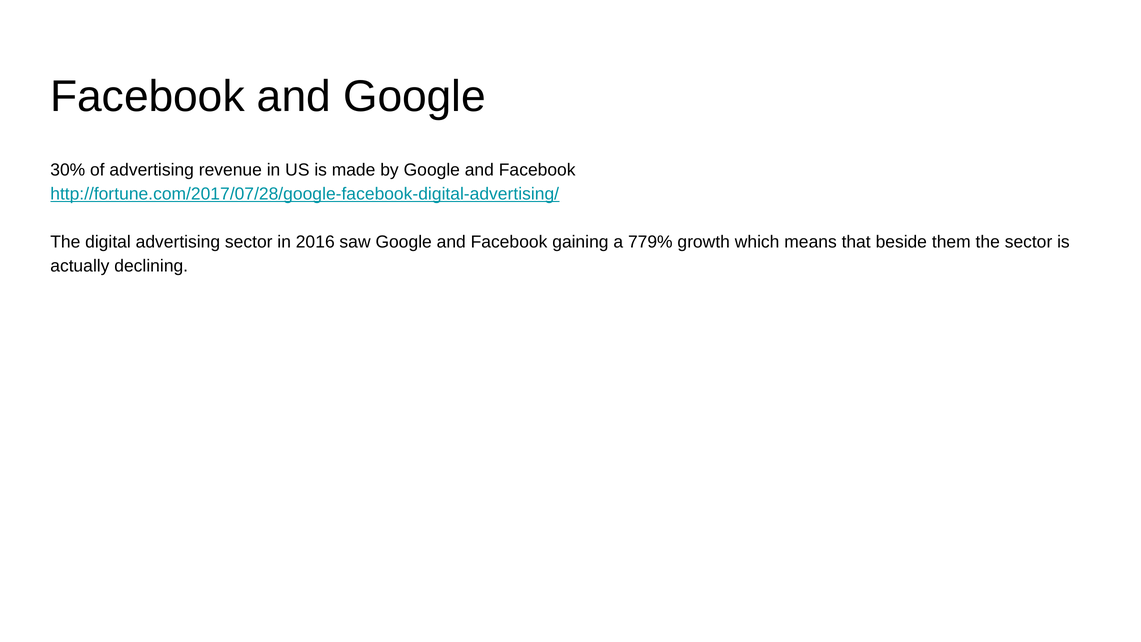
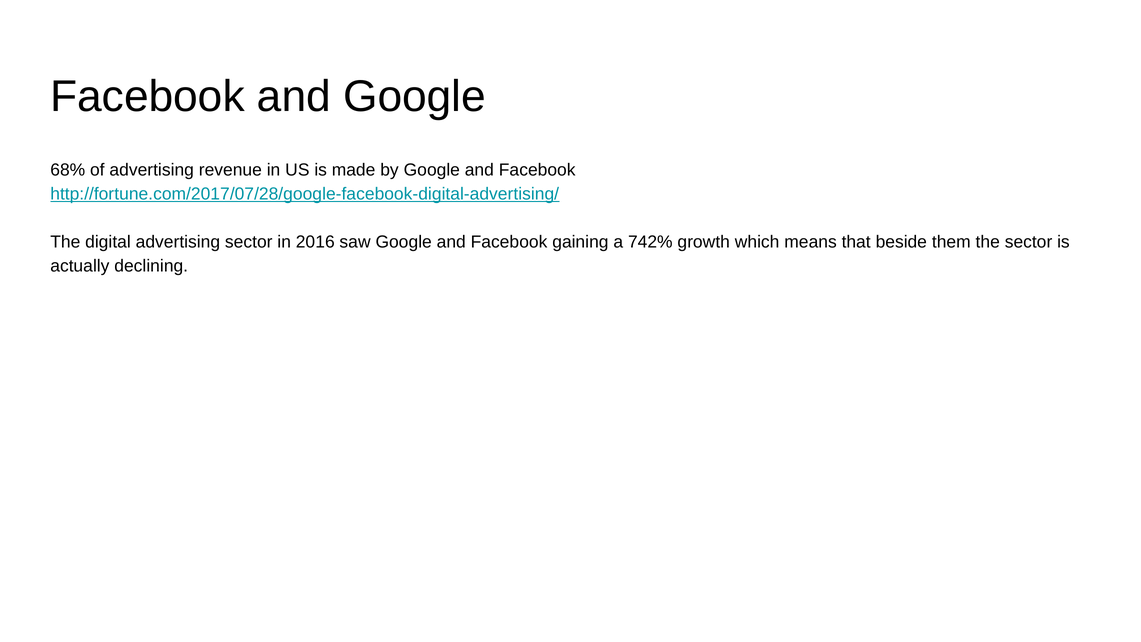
30%: 30% -> 68% (68, 170)
779%: 779% -> 742% (650, 242)
